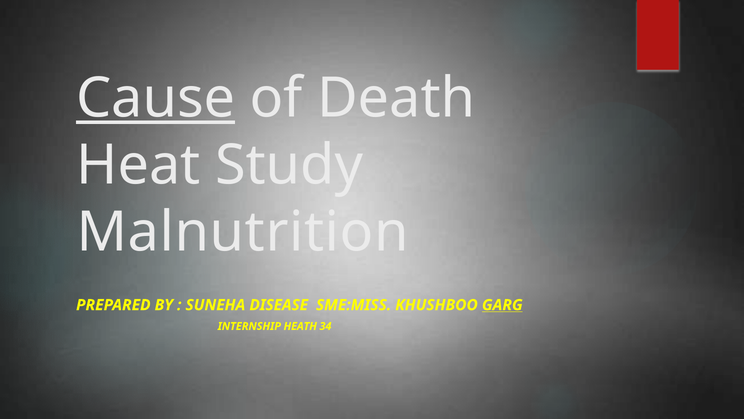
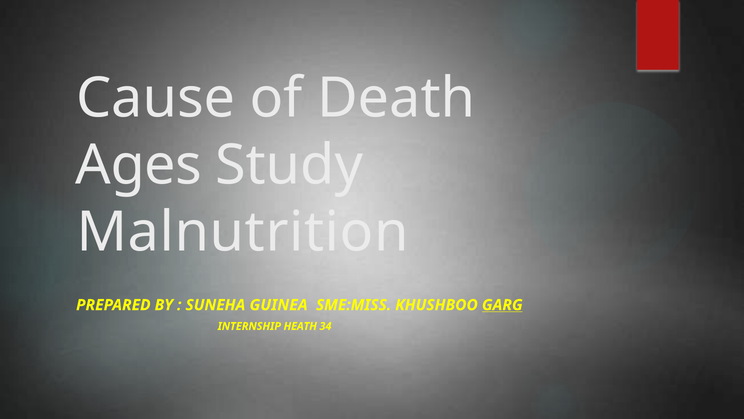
Cause underline: present -> none (156, 98)
Heat: Heat -> Ages (139, 165)
DISEASE: DISEASE -> GUINEA (279, 305)
